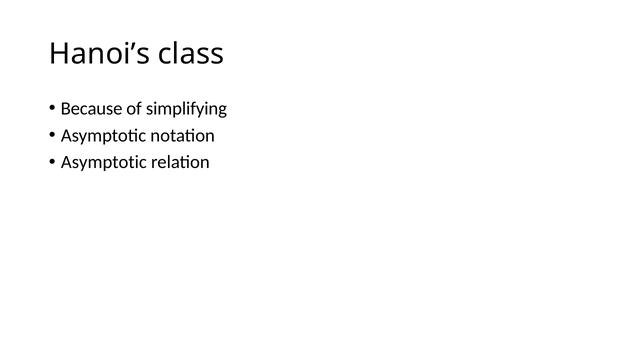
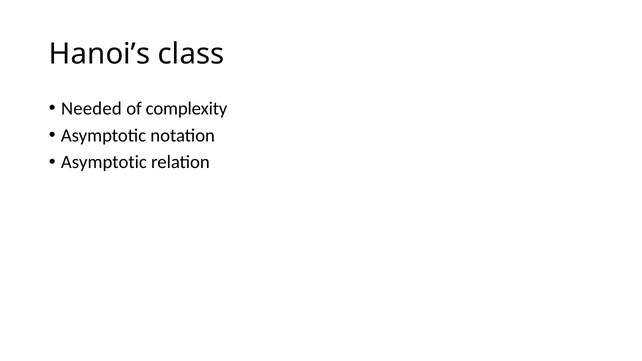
Because: Because -> Needed (91, 109)
simplifying: simplifying -> complexity (187, 109)
